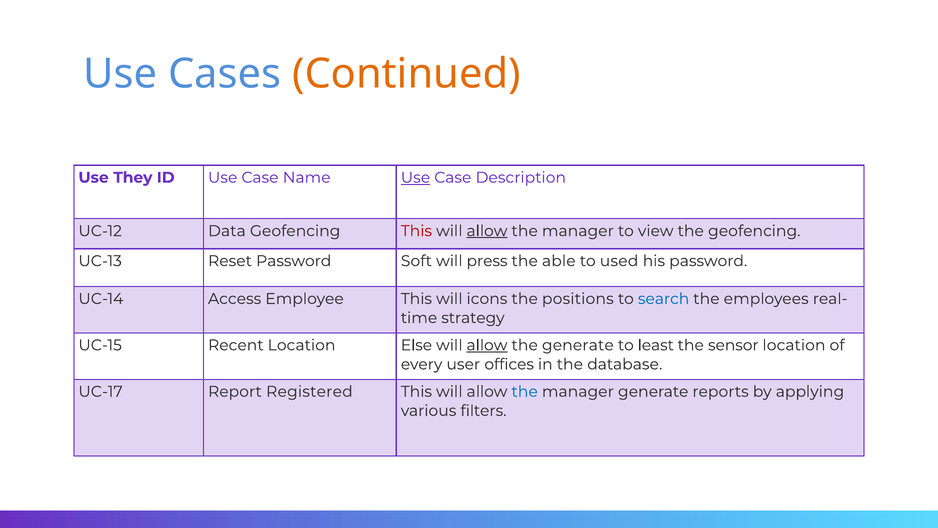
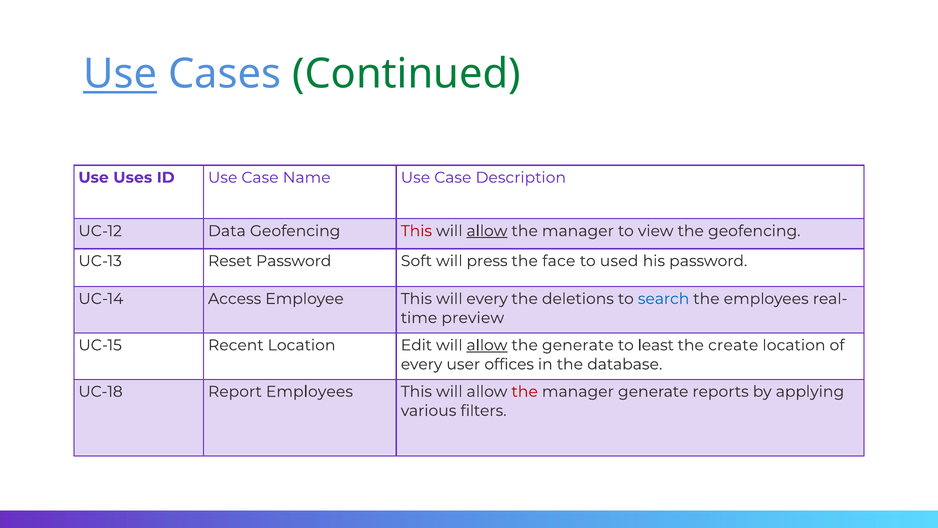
Use underline: none -> present (120, 74)
Continued colour: orange -> green (406, 74)
They: They -> Uses (133, 177)
Use underline: present -> none (416, 177)
able: able -> face (559, 261)
will icons: icons -> every (487, 299)
positions: positions -> deletions (578, 299)
strategy: strategy -> preview (473, 318)
Else: Else -> Edit (416, 345)
sensor: sensor -> create (733, 345)
UC-17: UC-17 -> UC-18 (101, 391)
Report Registered: Registered -> Employees (309, 391)
the colour: blue -> red (525, 391)
